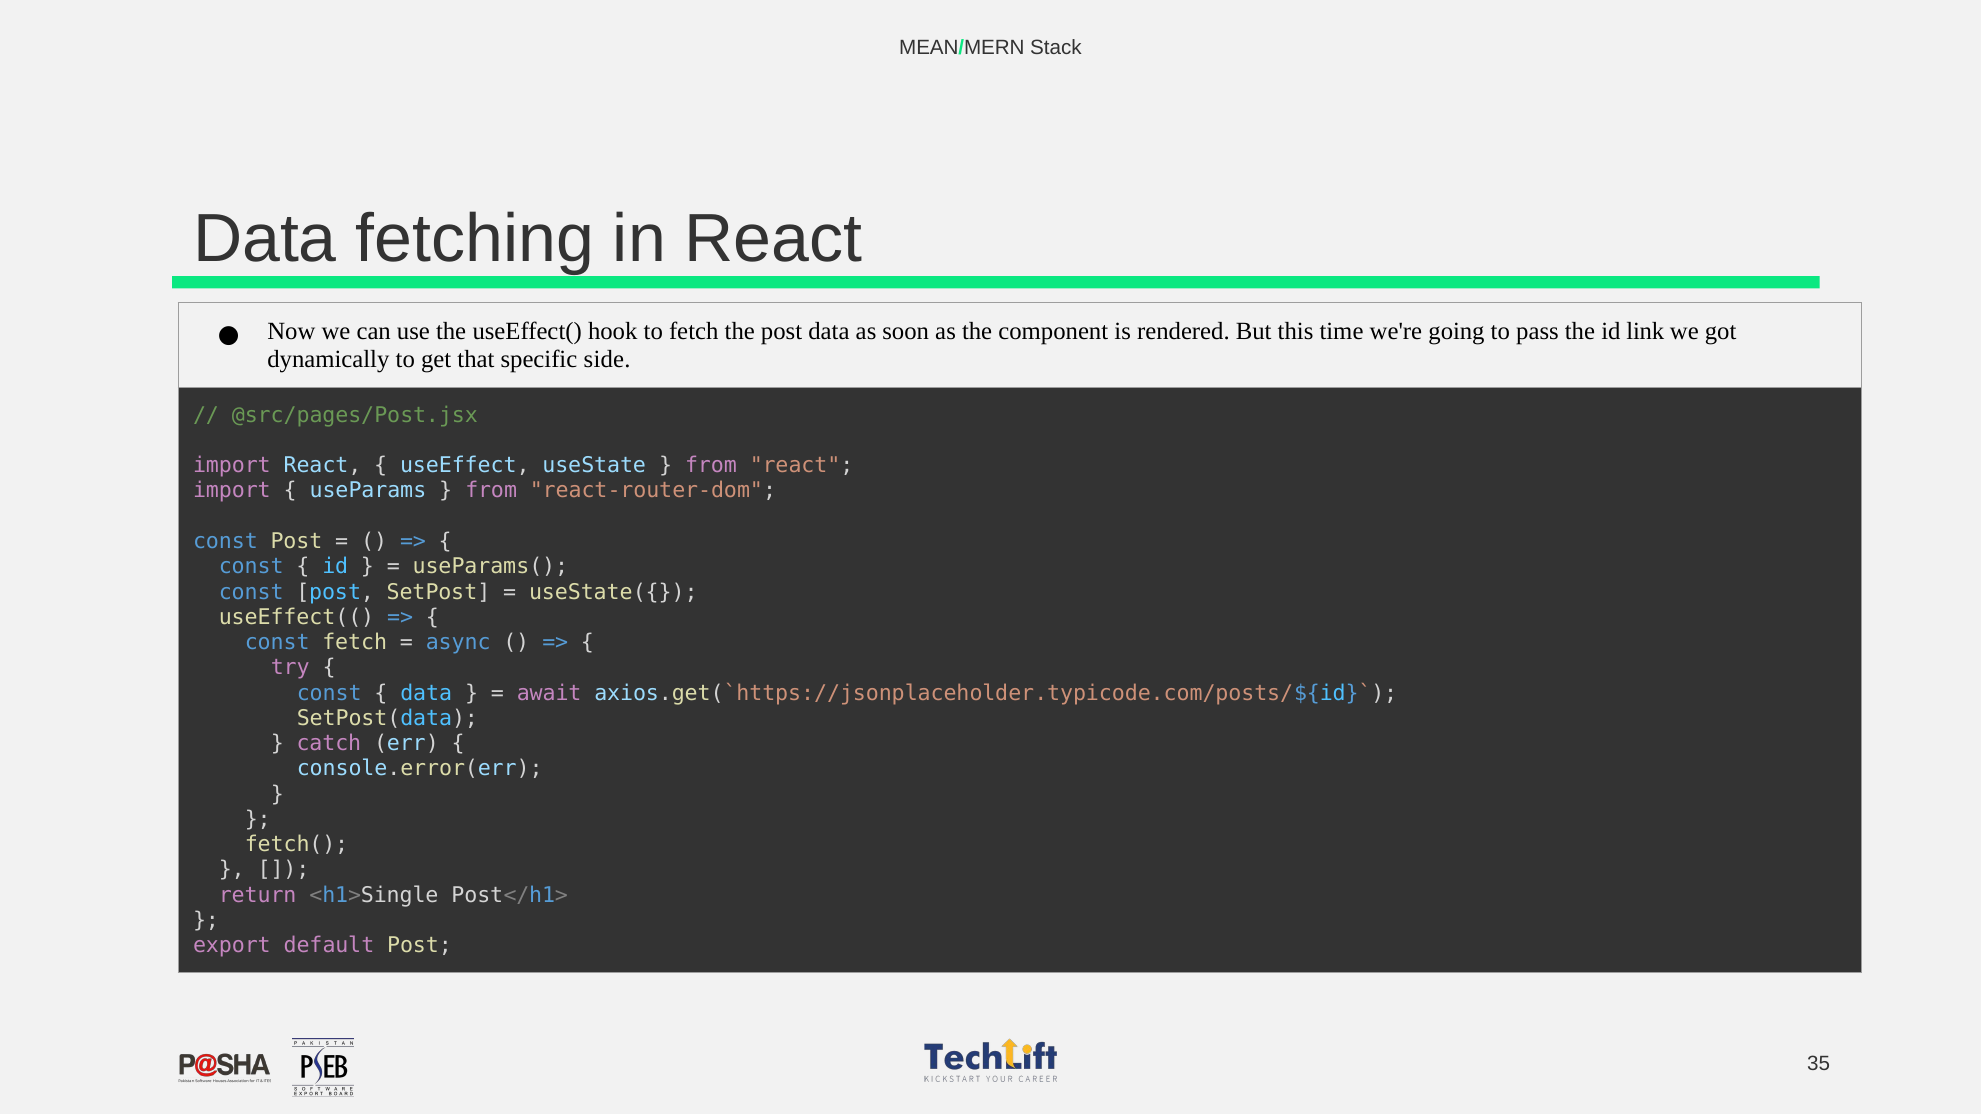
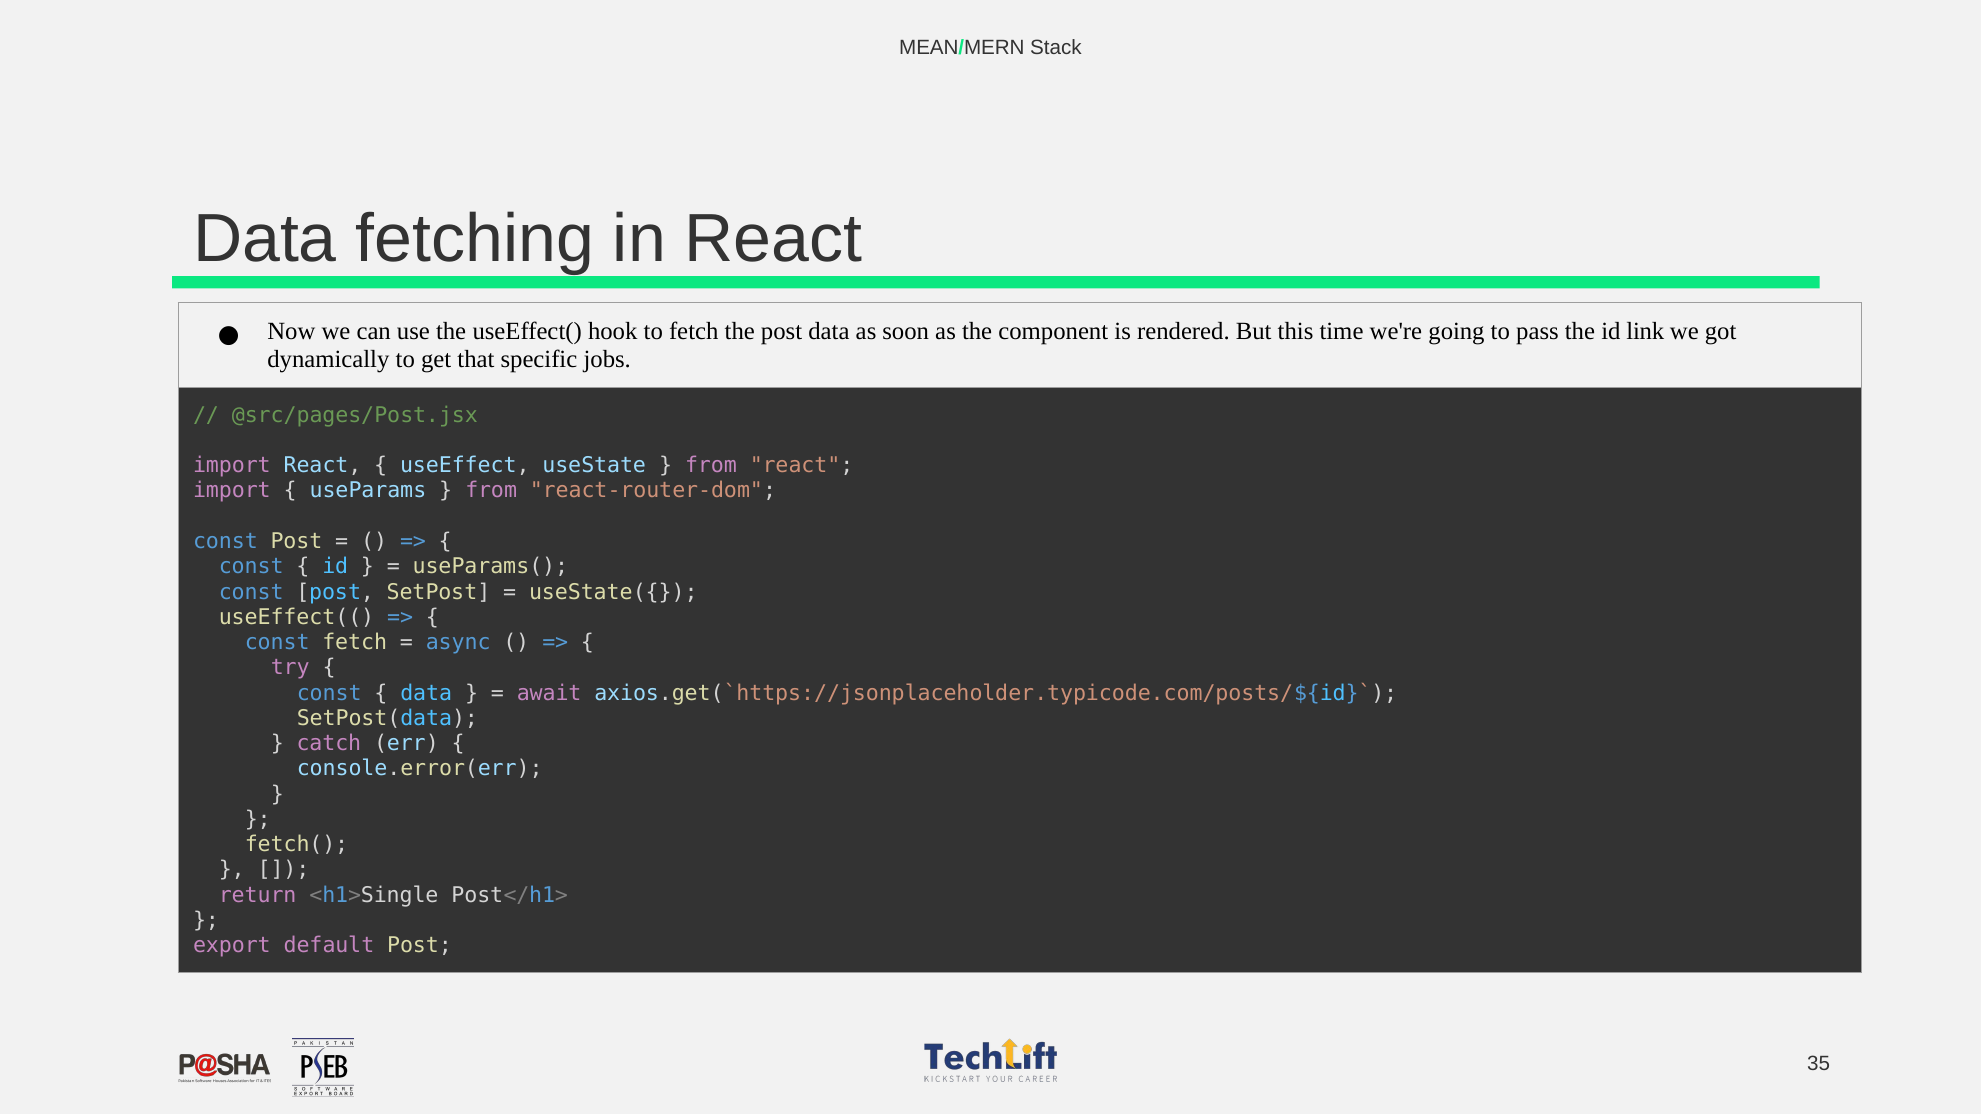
side: side -> jobs (607, 359)
